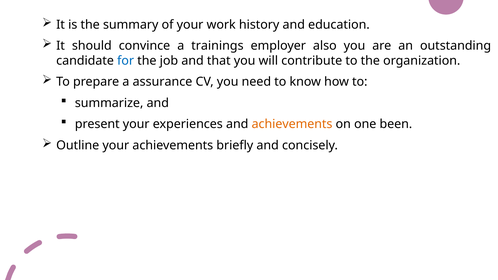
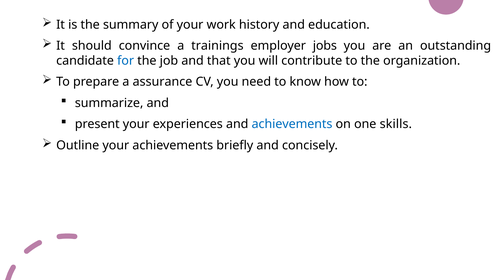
also: also -> jobs (325, 46)
achievements colour: orange -> blue (292, 124)
been: been -> skills (396, 124)
